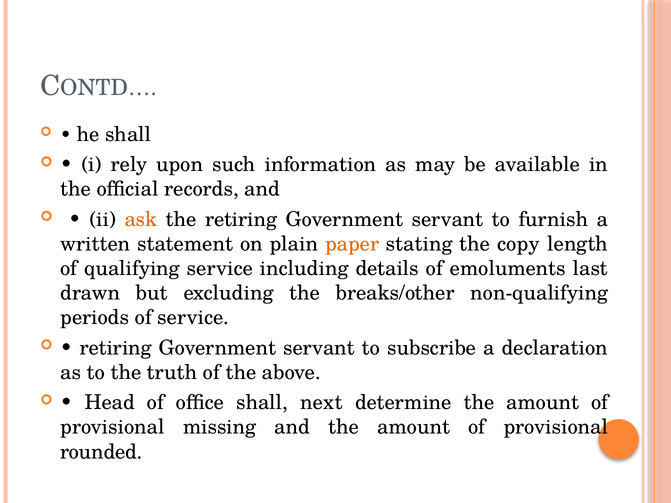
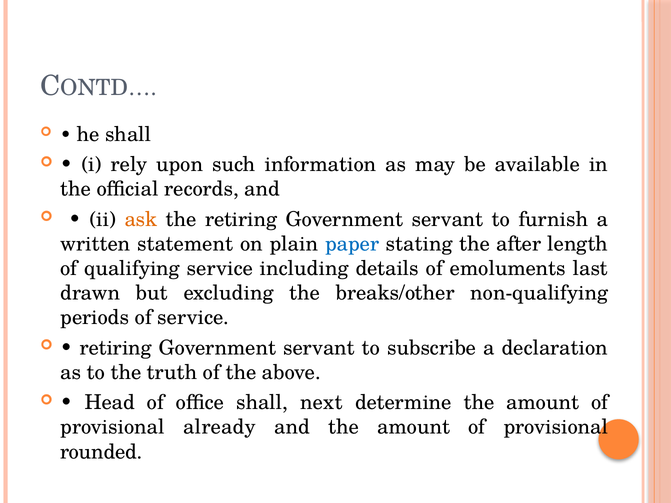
paper colour: orange -> blue (352, 244)
copy: copy -> after (519, 244)
missing: missing -> already (220, 427)
